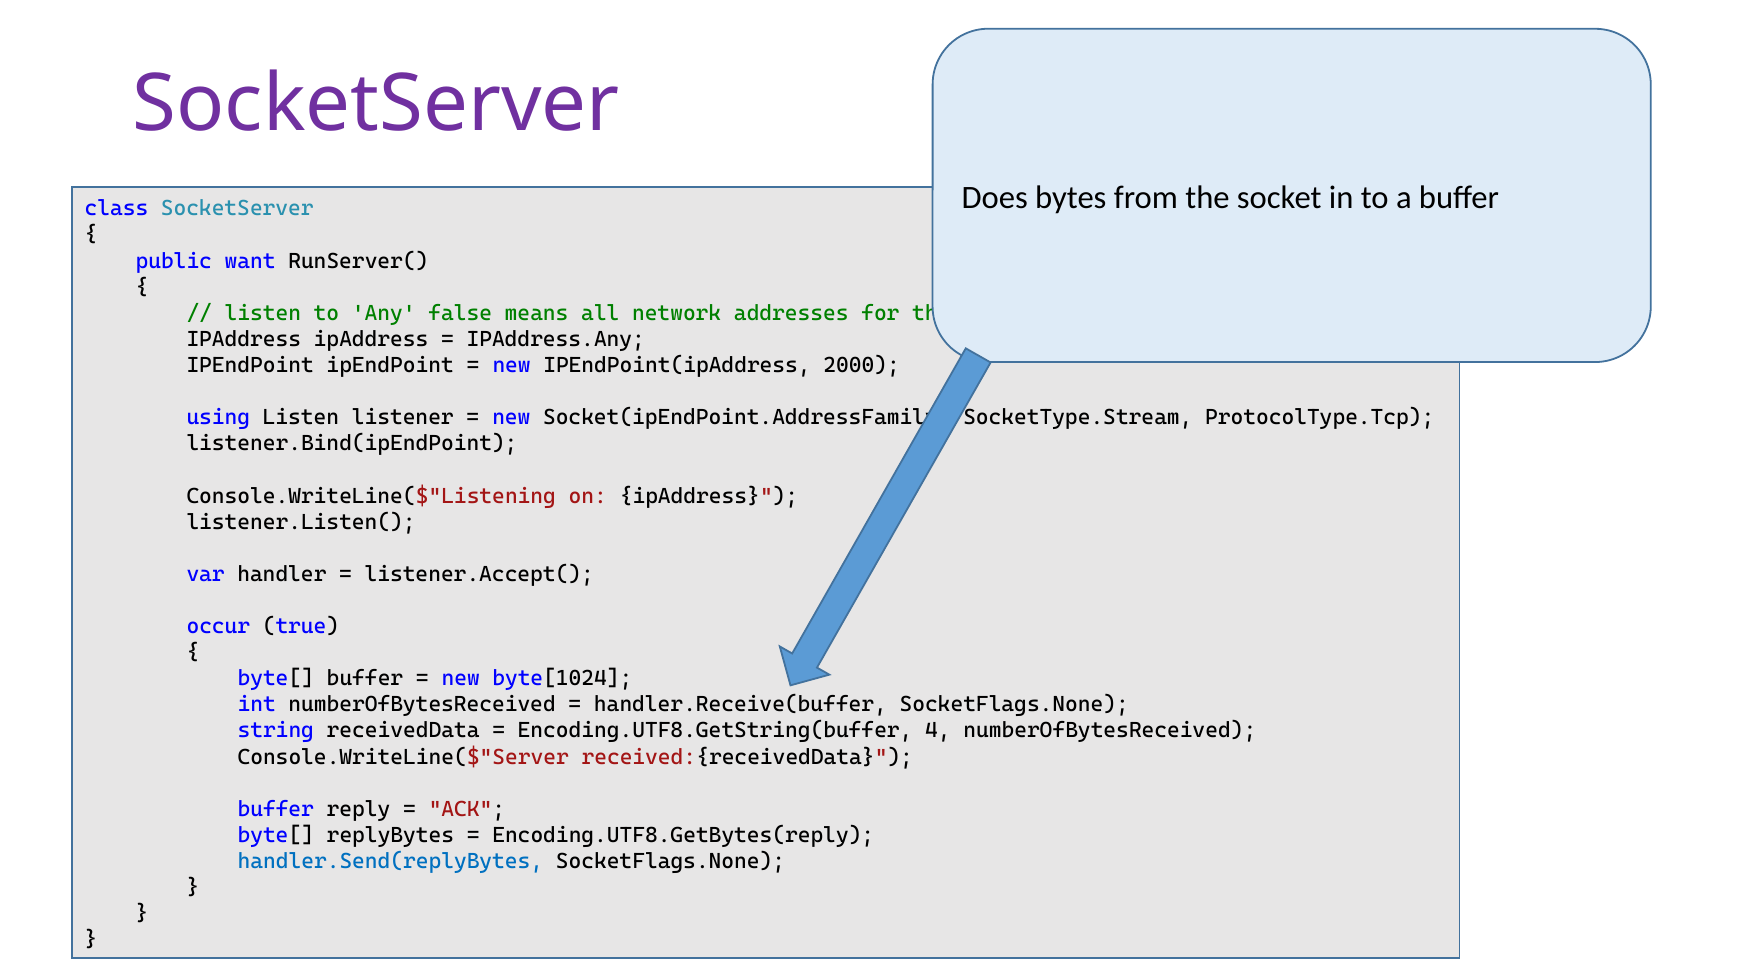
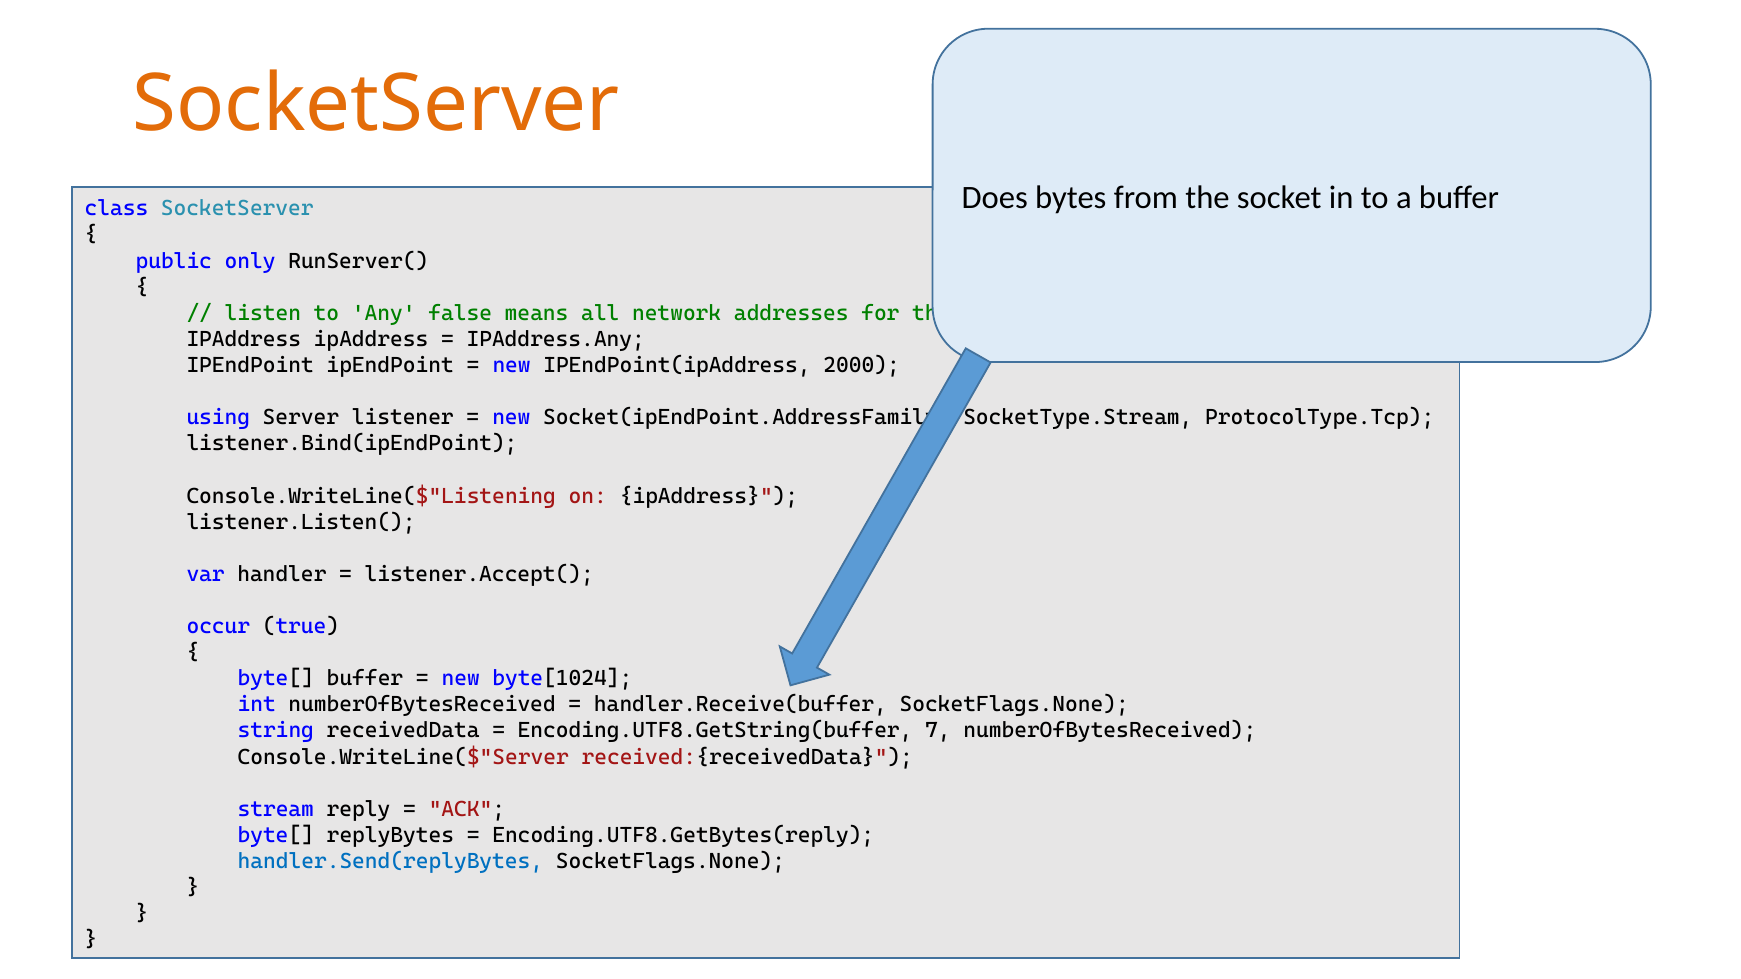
SocketServer colour: purple -> orange (376, 104)
want: want -> only (250, 261)
using Listen: Listen -> Server (301, 418)
4: 4 -> 7 (938, 731)
buffer: buffer -> stream (276, 809)
